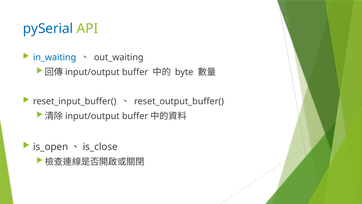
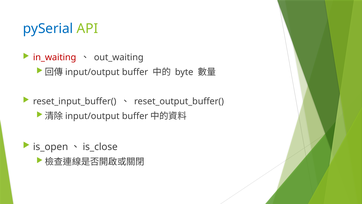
in_waiting colour: blue -> red (55, 57)
